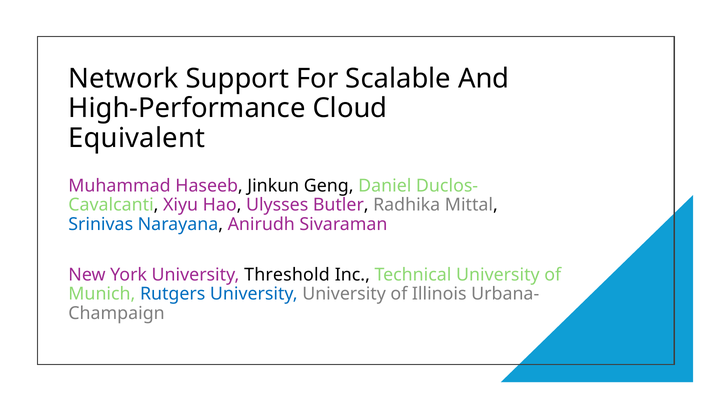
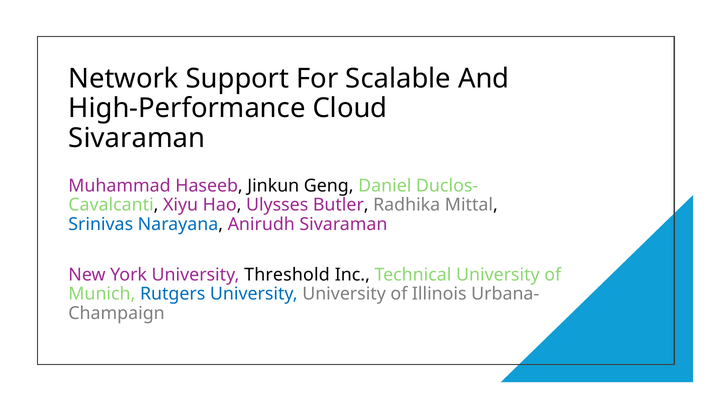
Equivalent: Equivalent -> Sivaraman (137, 138)
